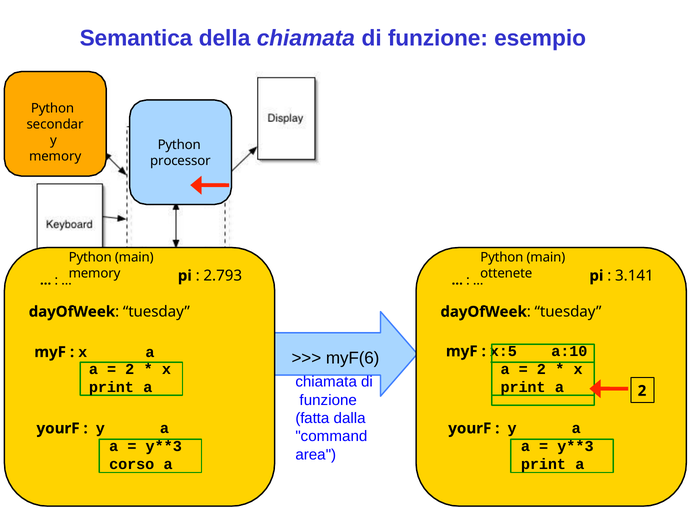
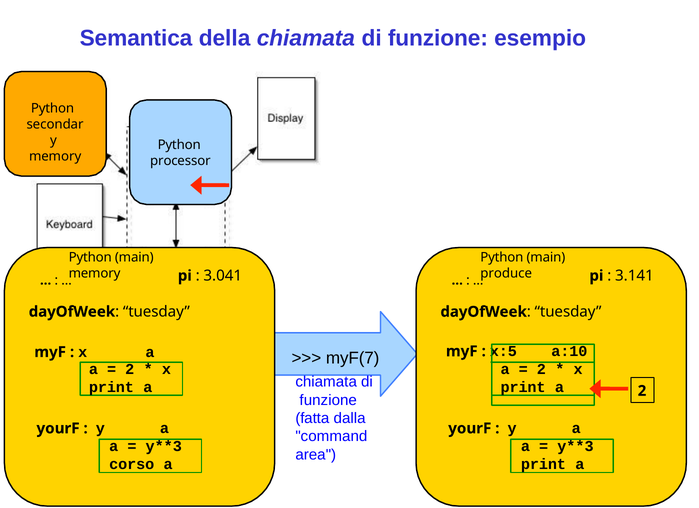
ottenete: ottenete -> produce (506, 273)
2.793: 2.793 -> 3.041 (223, 276)
myF(6: myF(6 -> myF(7 (353, 358)
